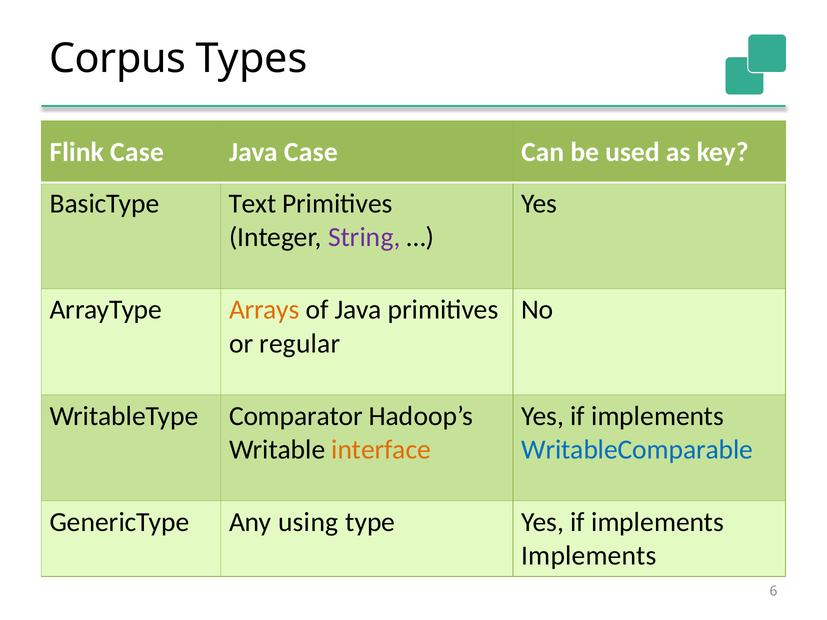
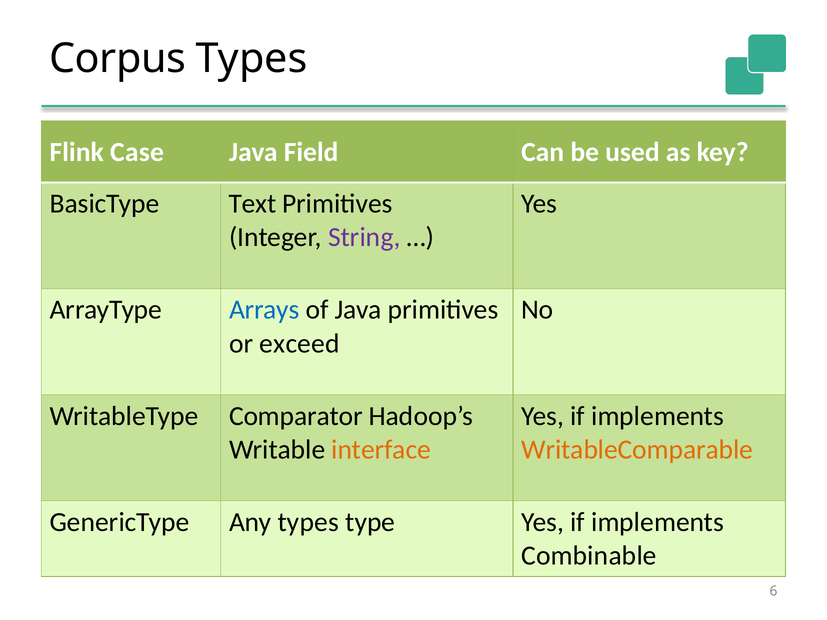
Java Case: Case -> Field (311, 152)
Arrays colour: orange -> blue (264, 310)
regular: regular -> exceed (300, 344)
WritableComparable colour: blue -> orange (637, 450)
Any using: using -> types (308, 522)
Implements: Implements -> Combinable (589, 556)
